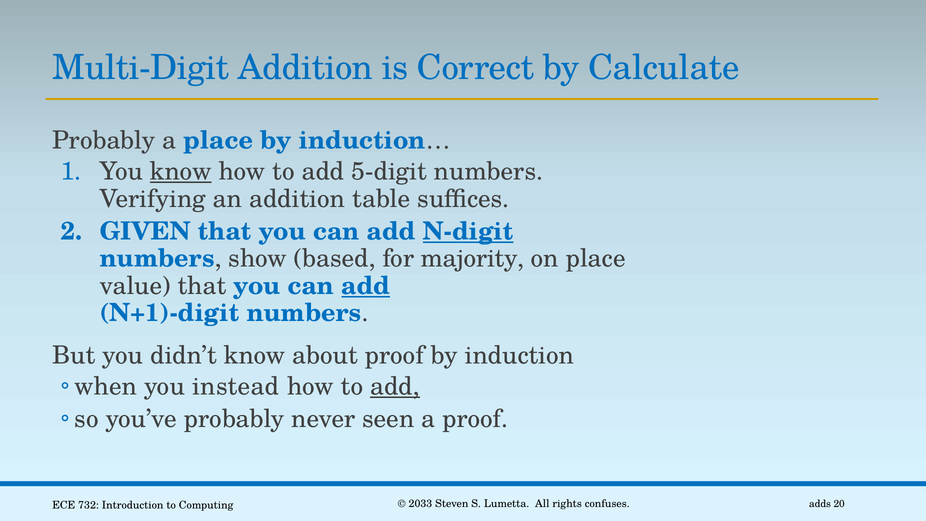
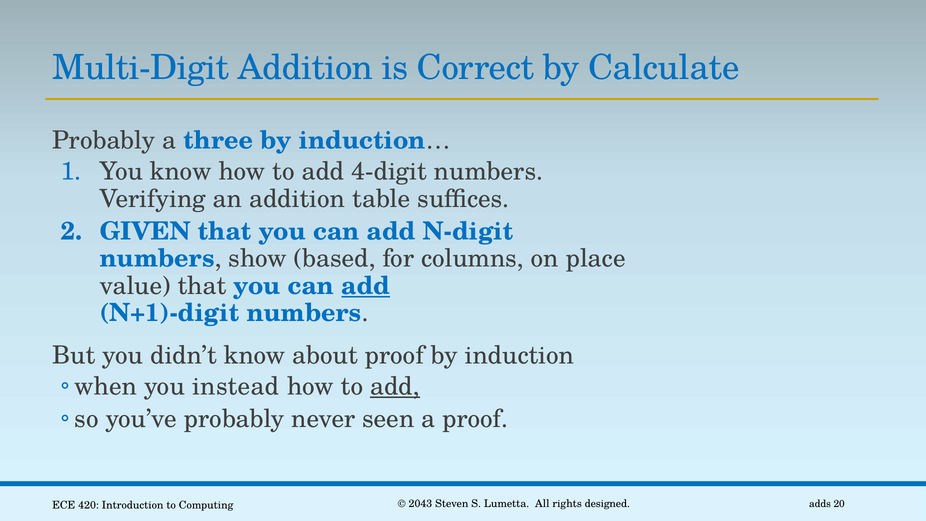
a place: place -> three (218, 141)
know underline: present -> none (181, 172)
5-digit: 5-digit -> 4-digit (389, 172)
N-digit underline: present -> none (468, 232)
majority: majority -> columns (473, 259)
2033: 2033 -> 2043 (420, 504)
confuses: confuses -> designed (607, 504)
732: 732 -> 420 (89, 505)
